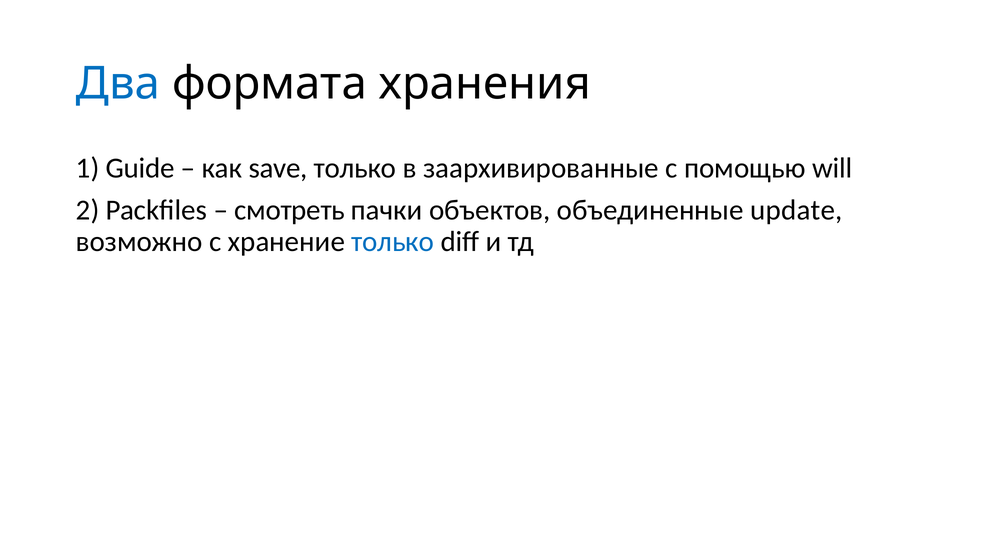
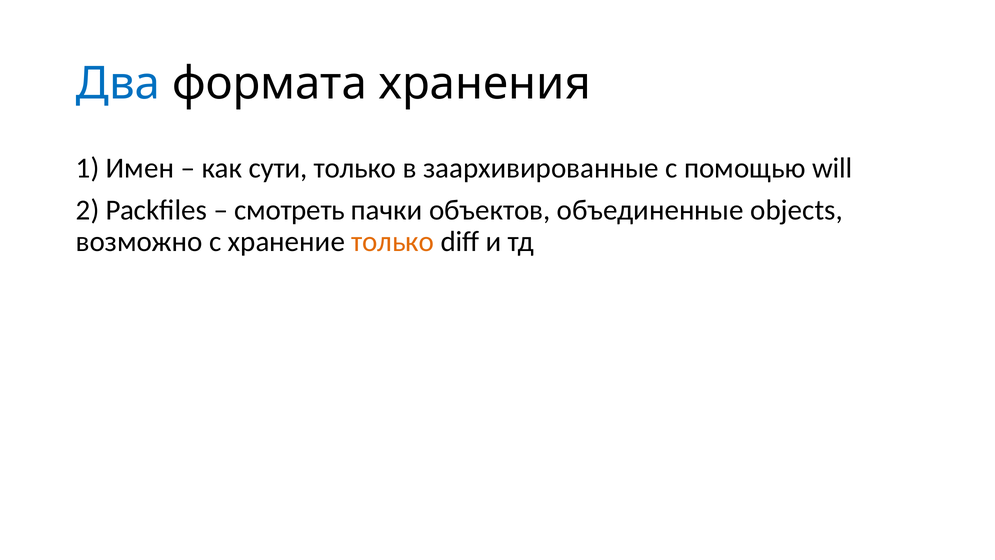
Guide: Guide -> Имен (140, 168)
save: save -> сути (278, 168)
update: update -> objects (797, 210)
только colour: blue -> orange (393, 241)
